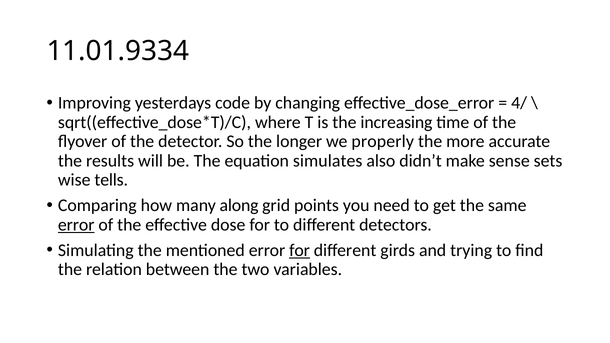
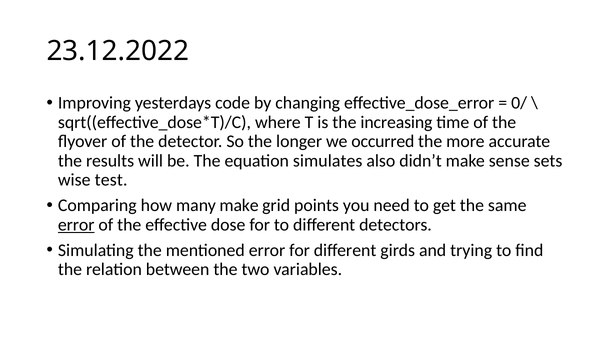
11.01.9334: 11.01.9334 -> 23.12.2022 (118, 51)
4/: 4/ -> 0/ (519, 103)
properly: properly -> occurred (383, 142)
tells: tells -> test (111, 180)
many along: along -> make (239, 206)
for underline: present -> none (300, 250)
